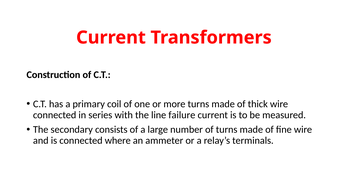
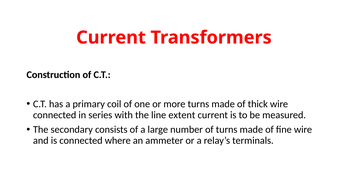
failure: failure -> extent (182, 115)
